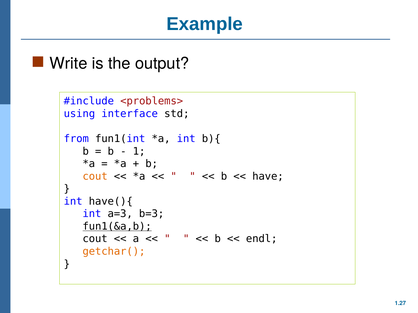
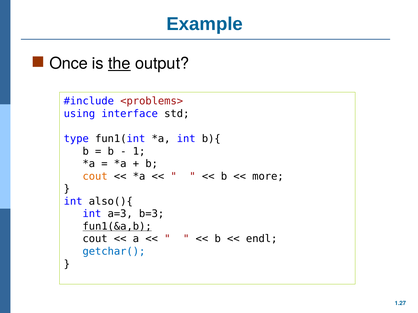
Write: Write -> Once (69, 64)
the underline: none -> present (119, 64)
from: from -> type (76, 139)
have: have -> more (268, 177)
have(){: have(){ -> also(){ (111, 202)
getchar( colour: orange -> blue (114, 252)
